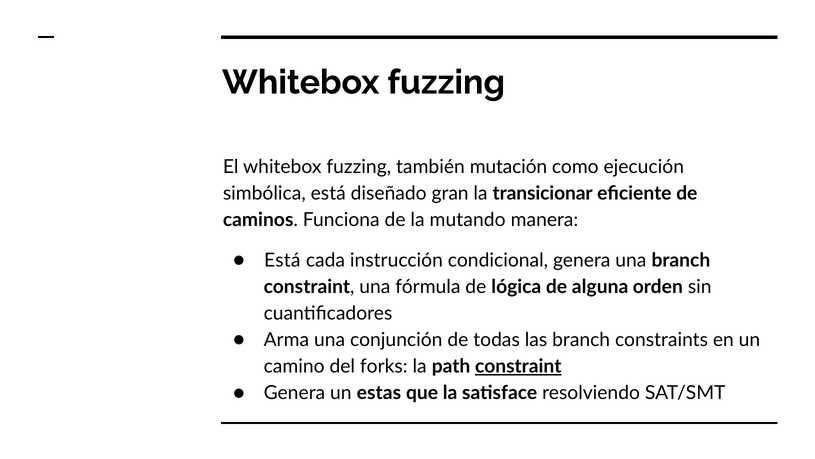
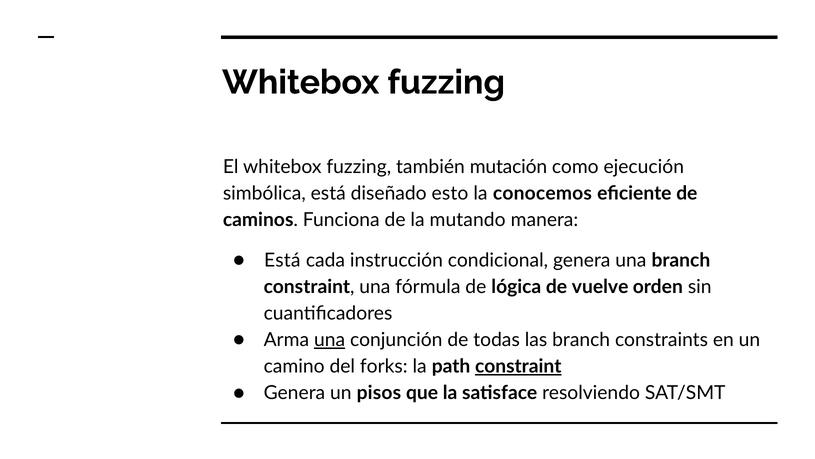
gran: gran -> esto (450, 193)
transicionar: transicionar -> conocemos (542, 193)
alguna: alguna -> vuelve (600, 286)
una underline: none -> present (330, 340)
estas: estas -> pisos (379, 393)
